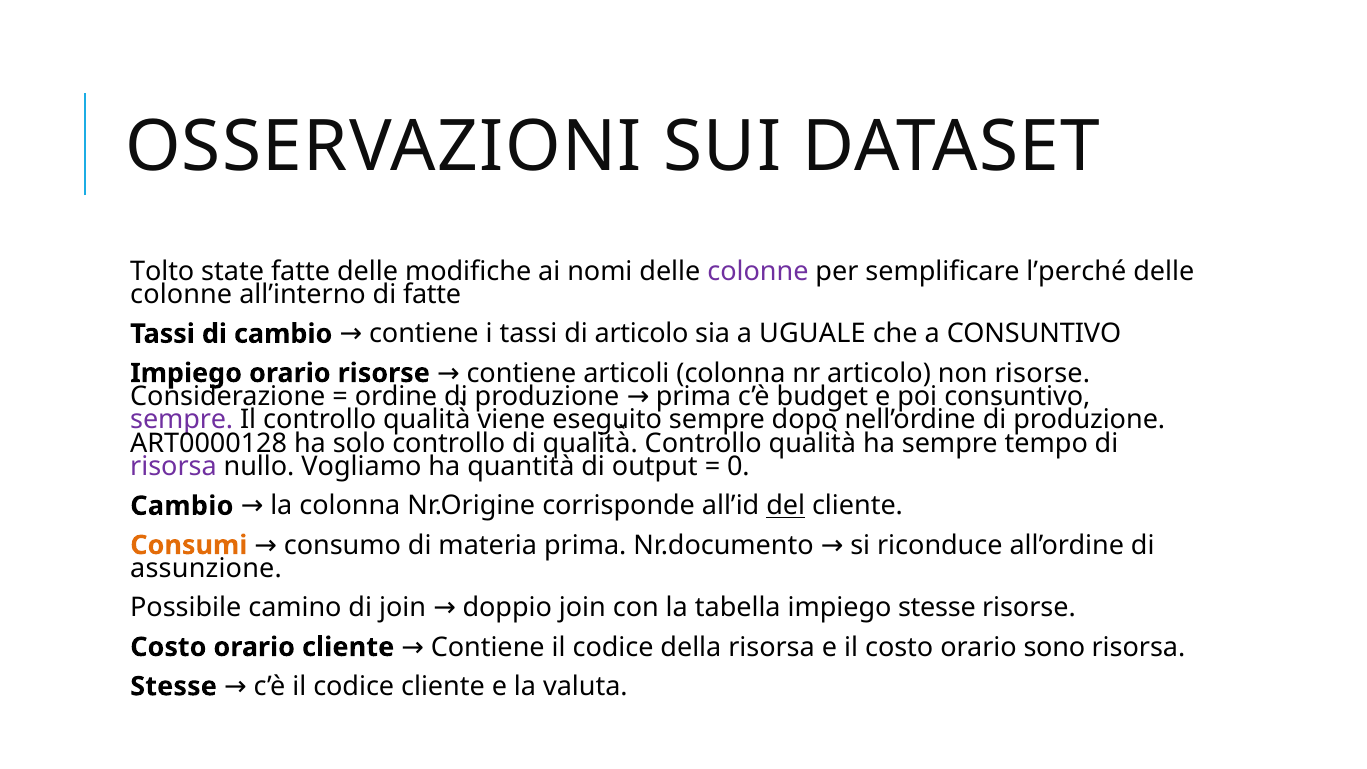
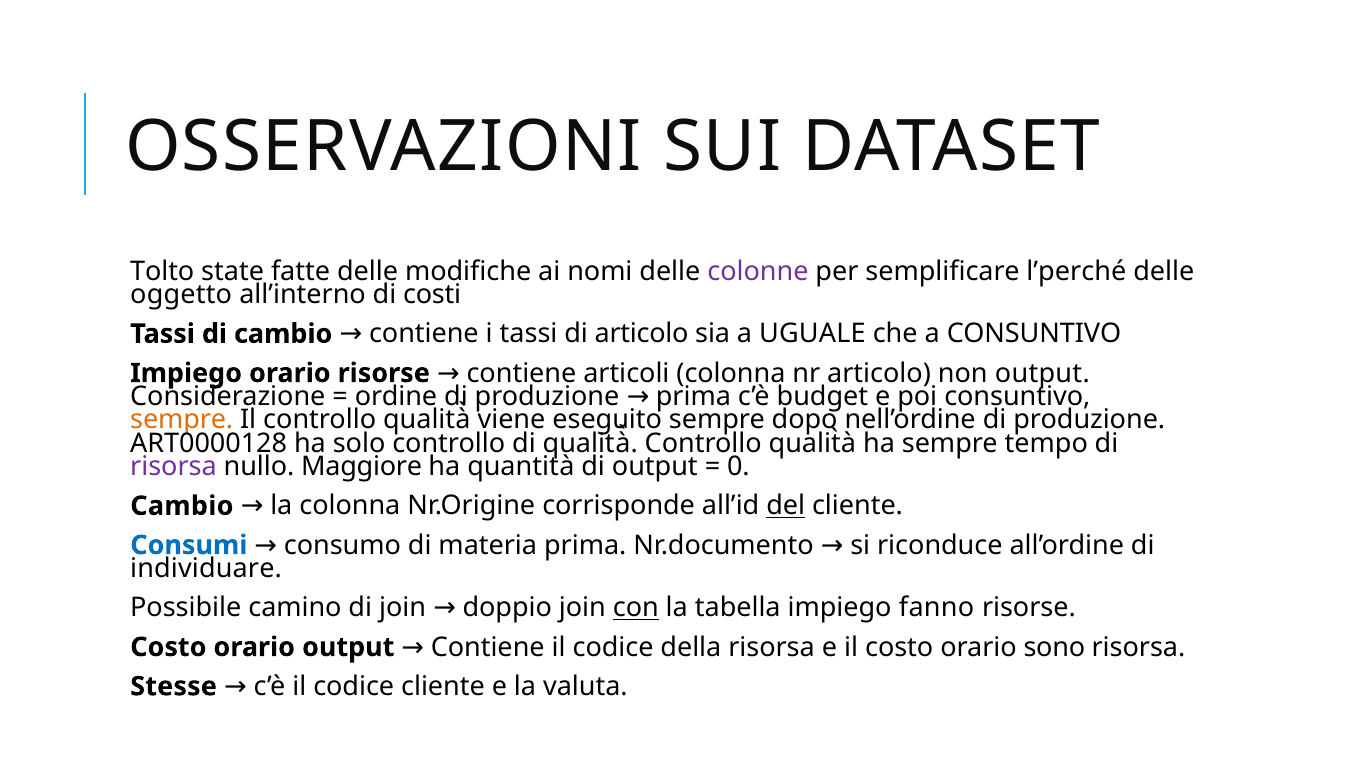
colonne: colonne -> oggetto (181, 295)
di fatte: fatte -> costi (432, 295)
non risorse: risorse -> output (1042, 373)
sempre colour: purple -> orange (182, 420)
Vogliamo: Vogliamo -> Maggiore (362, 467)
Consumi colour: orange -> blue (189, 545)
assunzione: assunzione -> individuare (206, 569)
con underline: none -> present (636, 608)
impiego stesse: stesse -> fanno (937, 608)
orario cliente: cliente -> output (348, 647)
